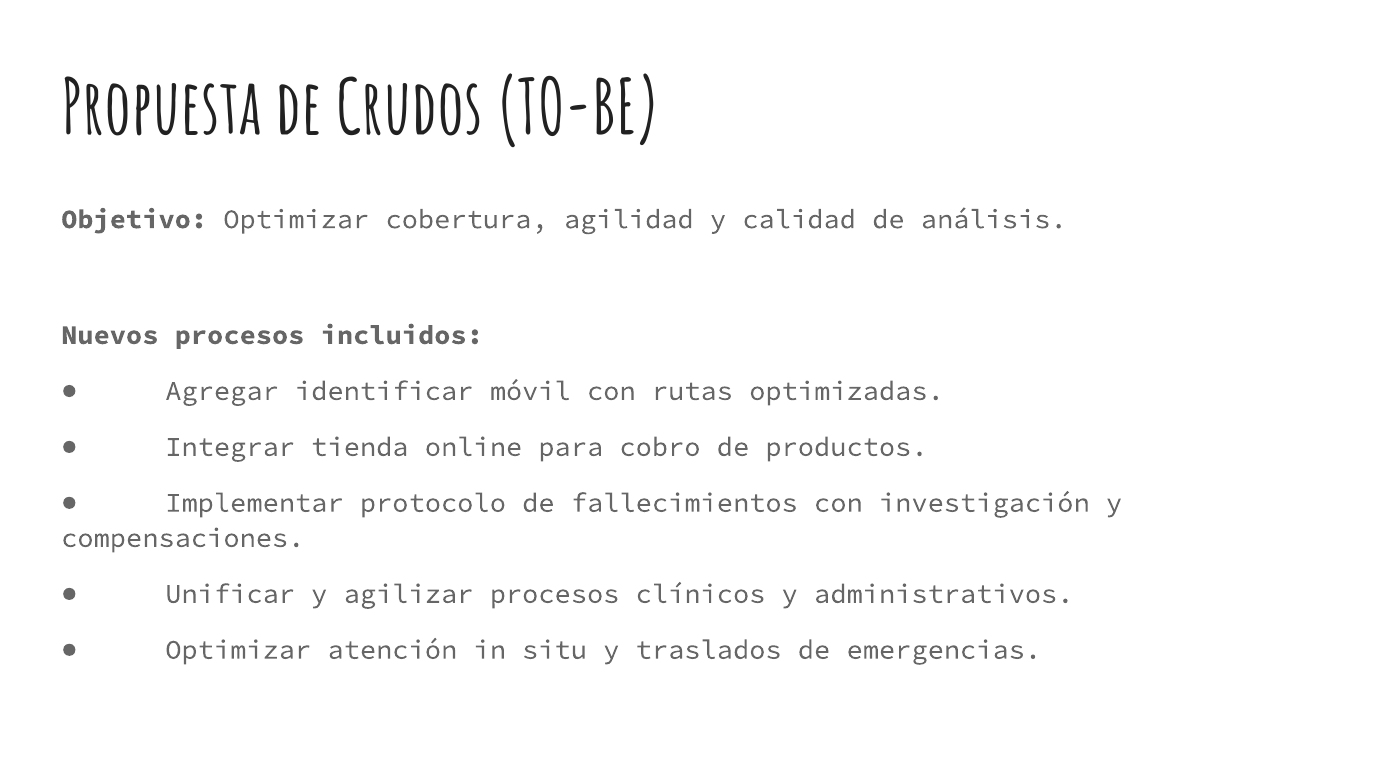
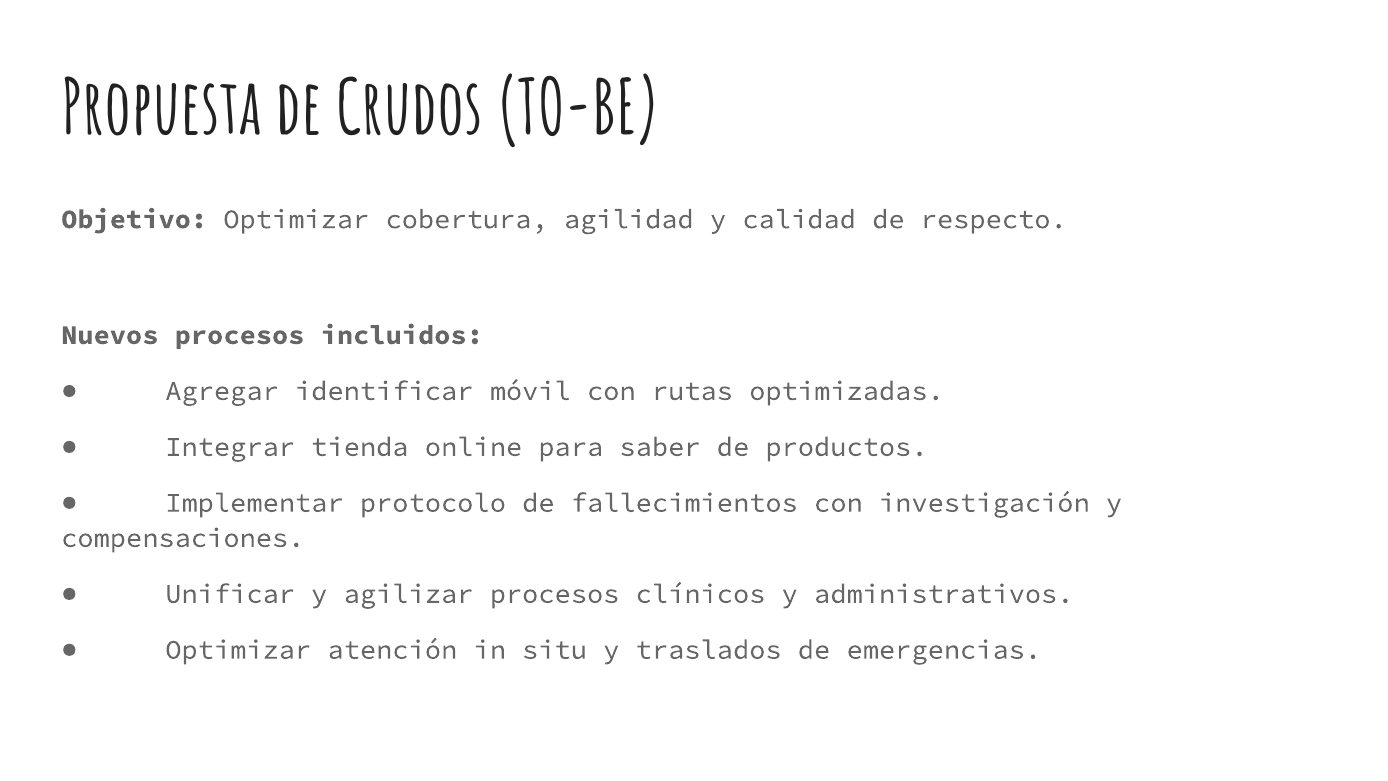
análisis: análisis -> respecto (994, 219)
cobro: cobro -> saber (660, 447)
